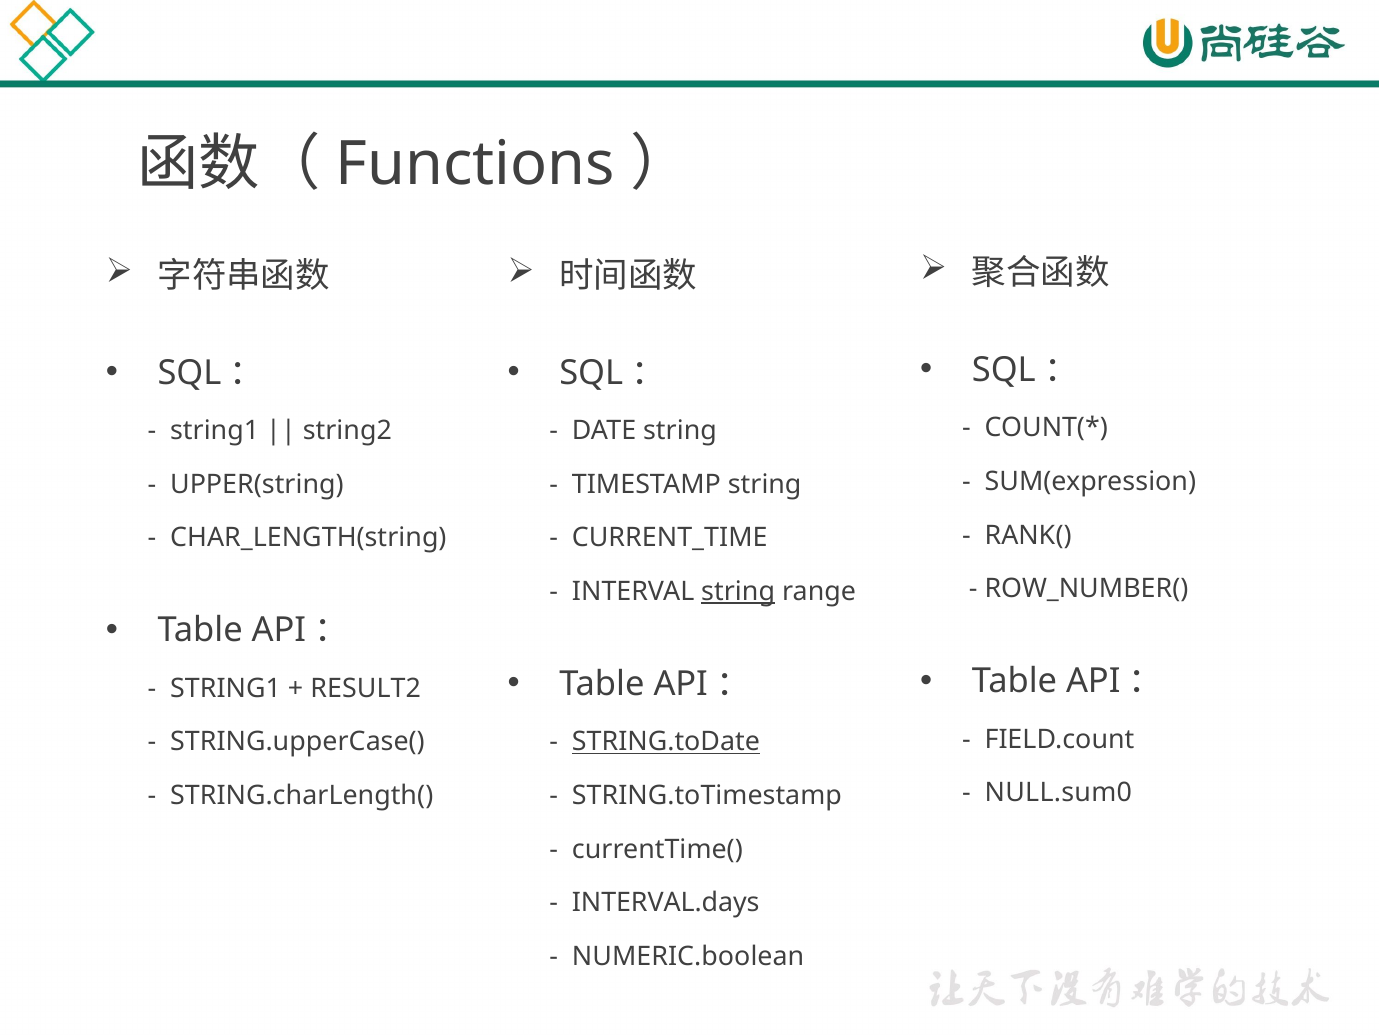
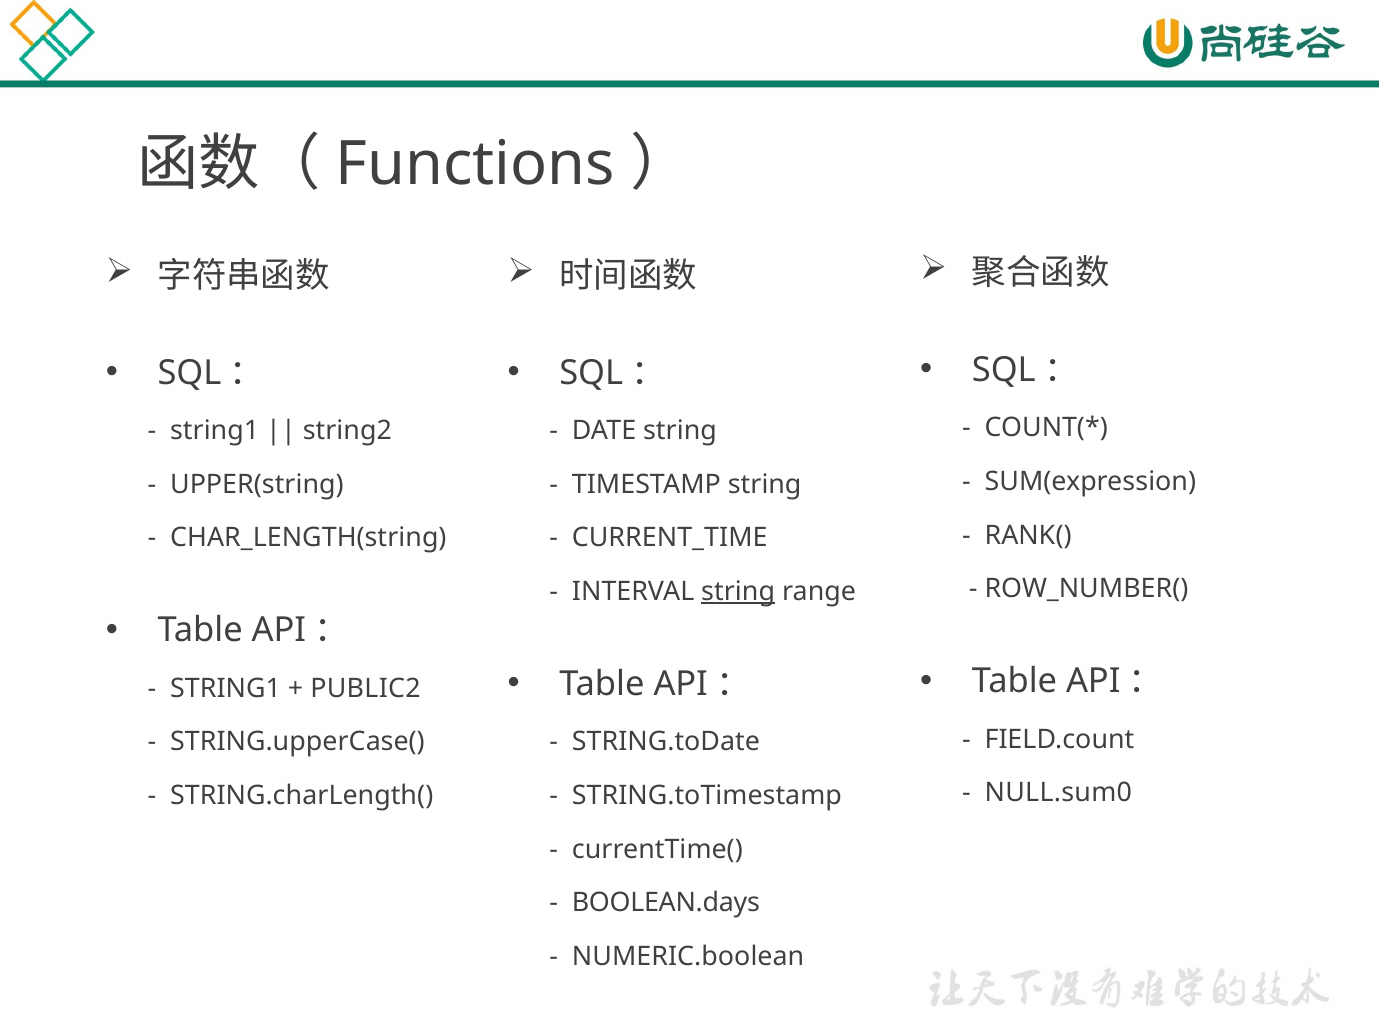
RESULT2: RESULT2 -> PUBLIC2 (366, 688)
STRING.toDate underline: present -> none (666, 741)
INTERVAL.days: INTERVAL.days -> BOOLEAN.days (666, 902)
